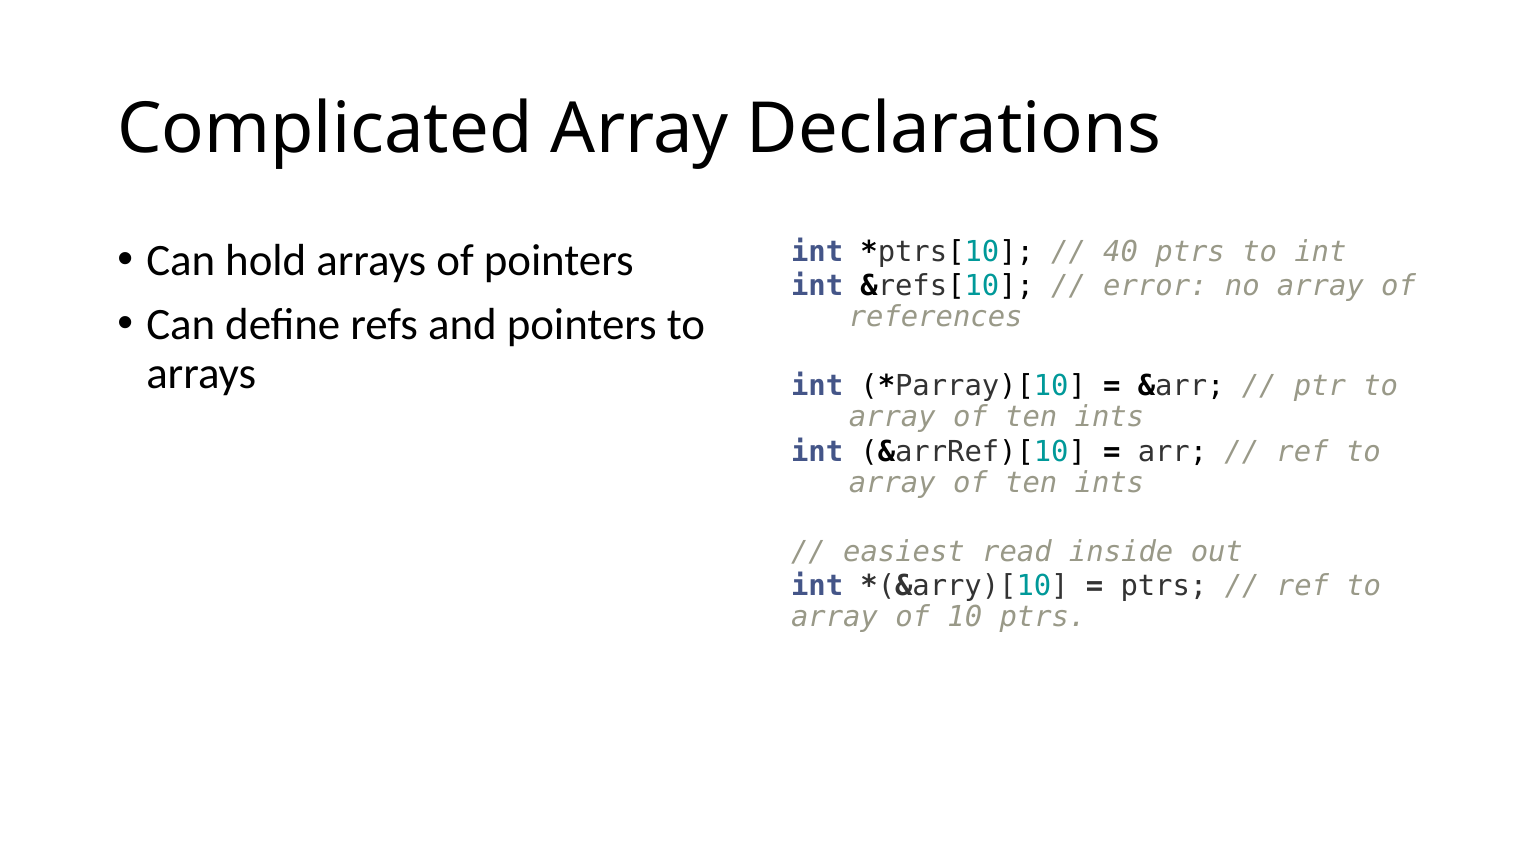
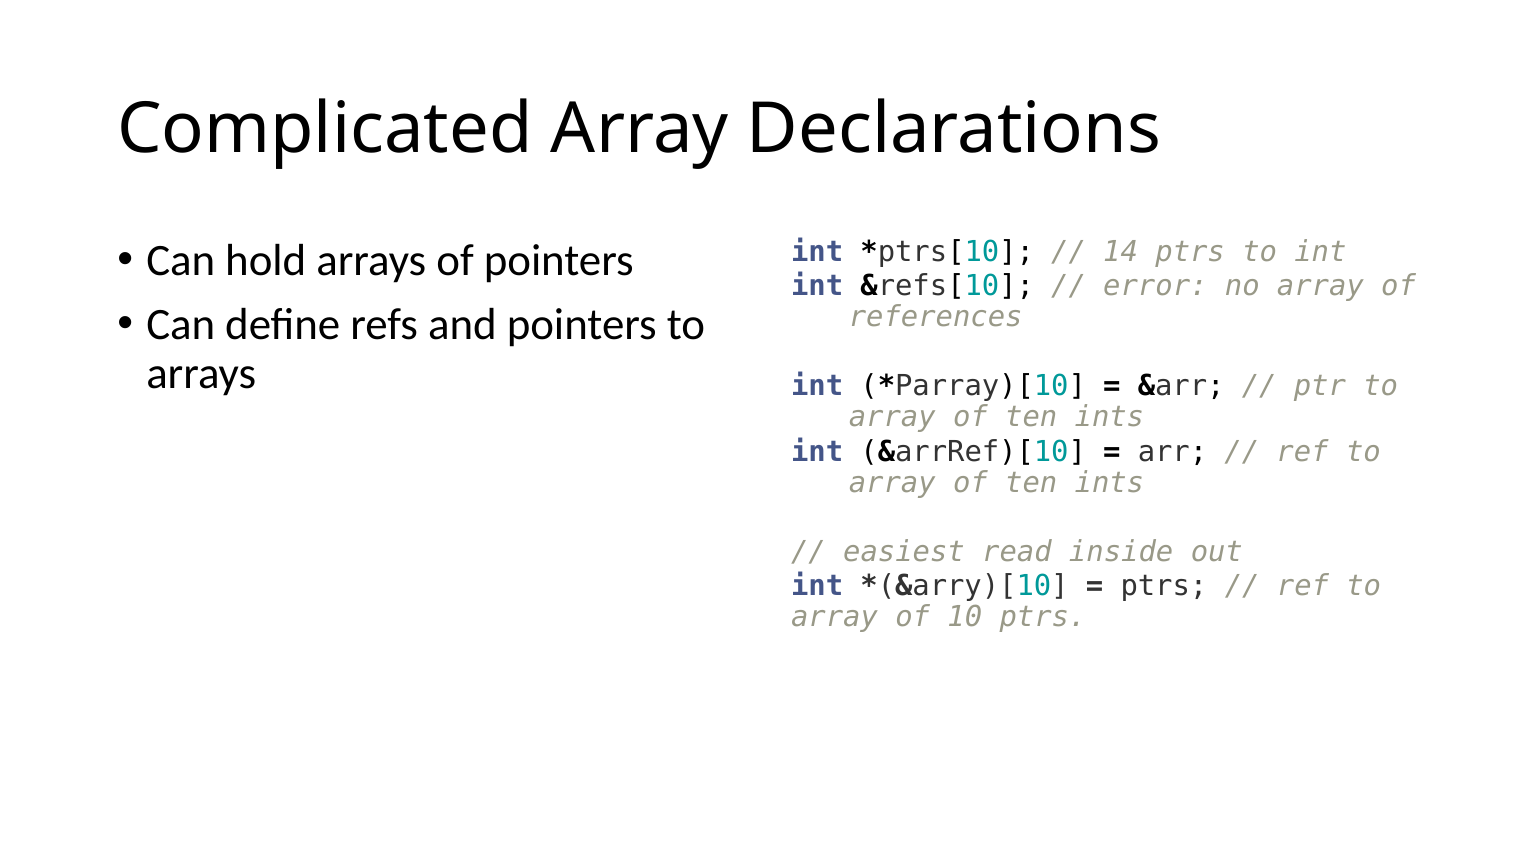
40: 40 -> 14 (1121, 252)
